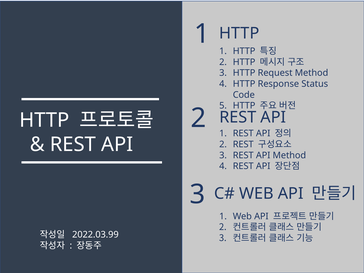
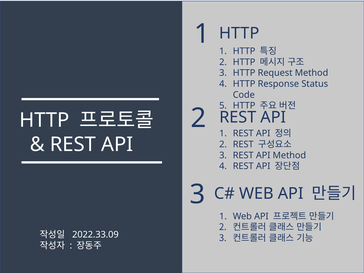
2022.03.99: 2022.03.99 -> 2022.33.09 (95, 235)
